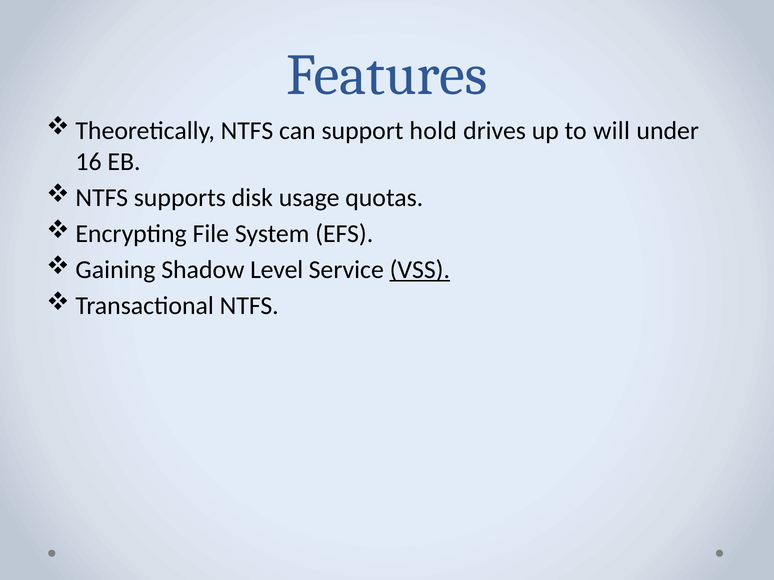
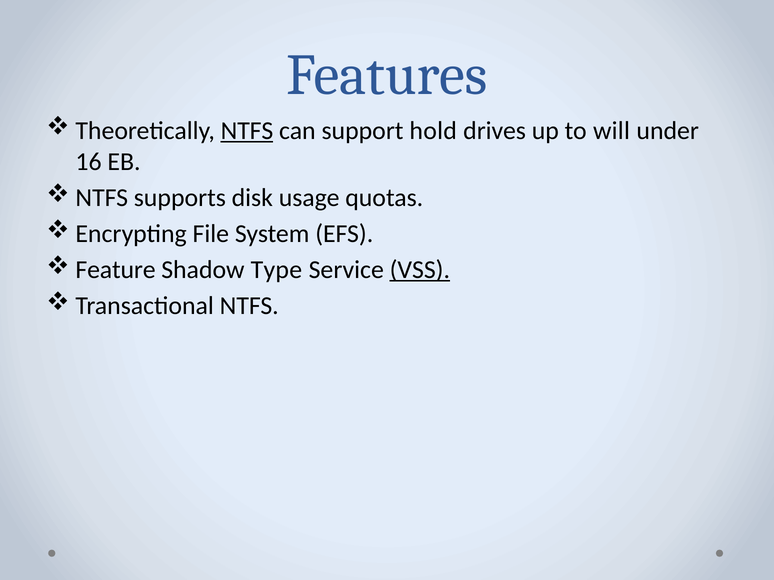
NTFS underline: none -> present (247, 131)
Gaining: Gaining -> Feature (116, 270)
Level: Level -> Type (276, 270)
